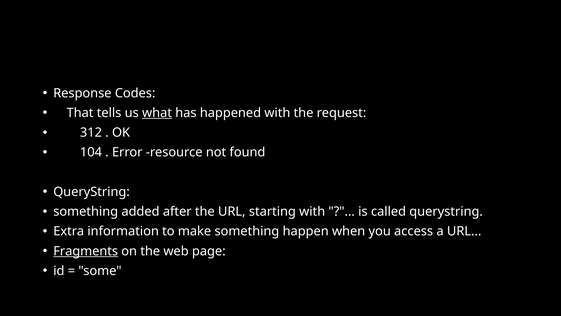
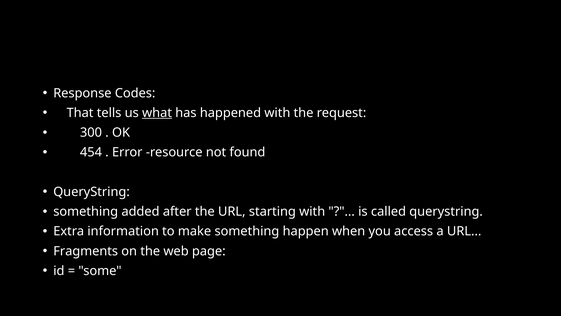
312: 312 -> 300 (91, 132)
104: 104 -> 454 (91, 152)
Fragments underline: present -> none (86, 251)
